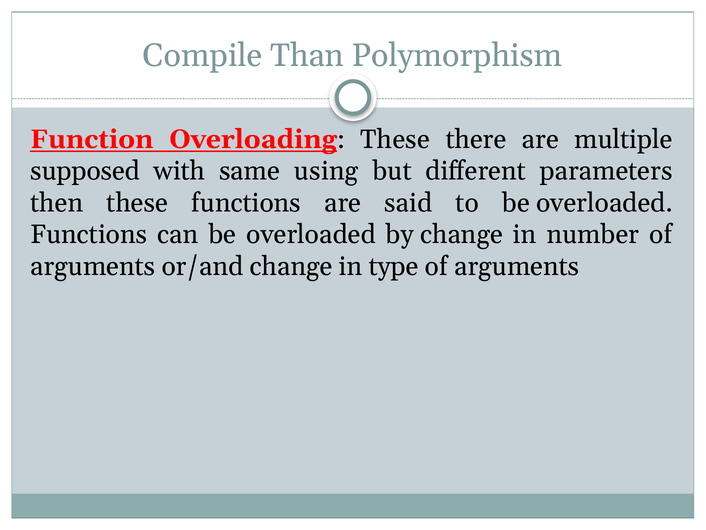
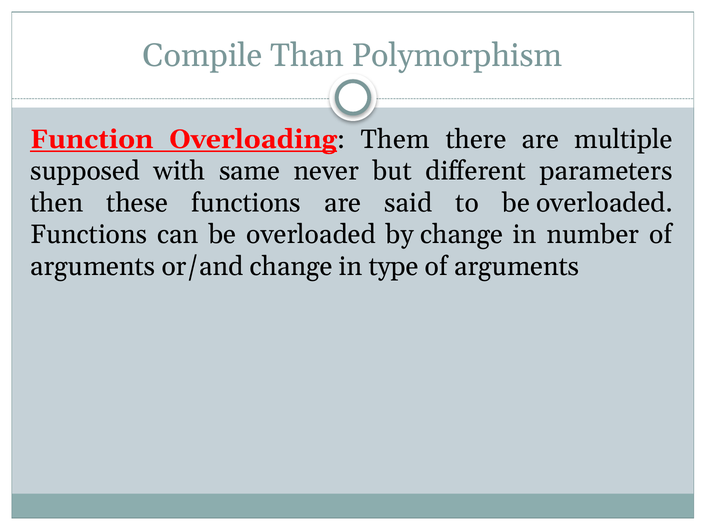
These: These -> Them (395, 139)
using: using -> never (326, 171)
